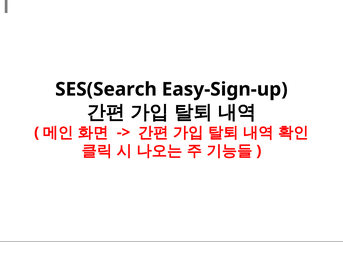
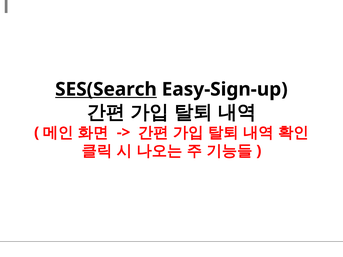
SES(Search underline: none -> present (106, 89)
